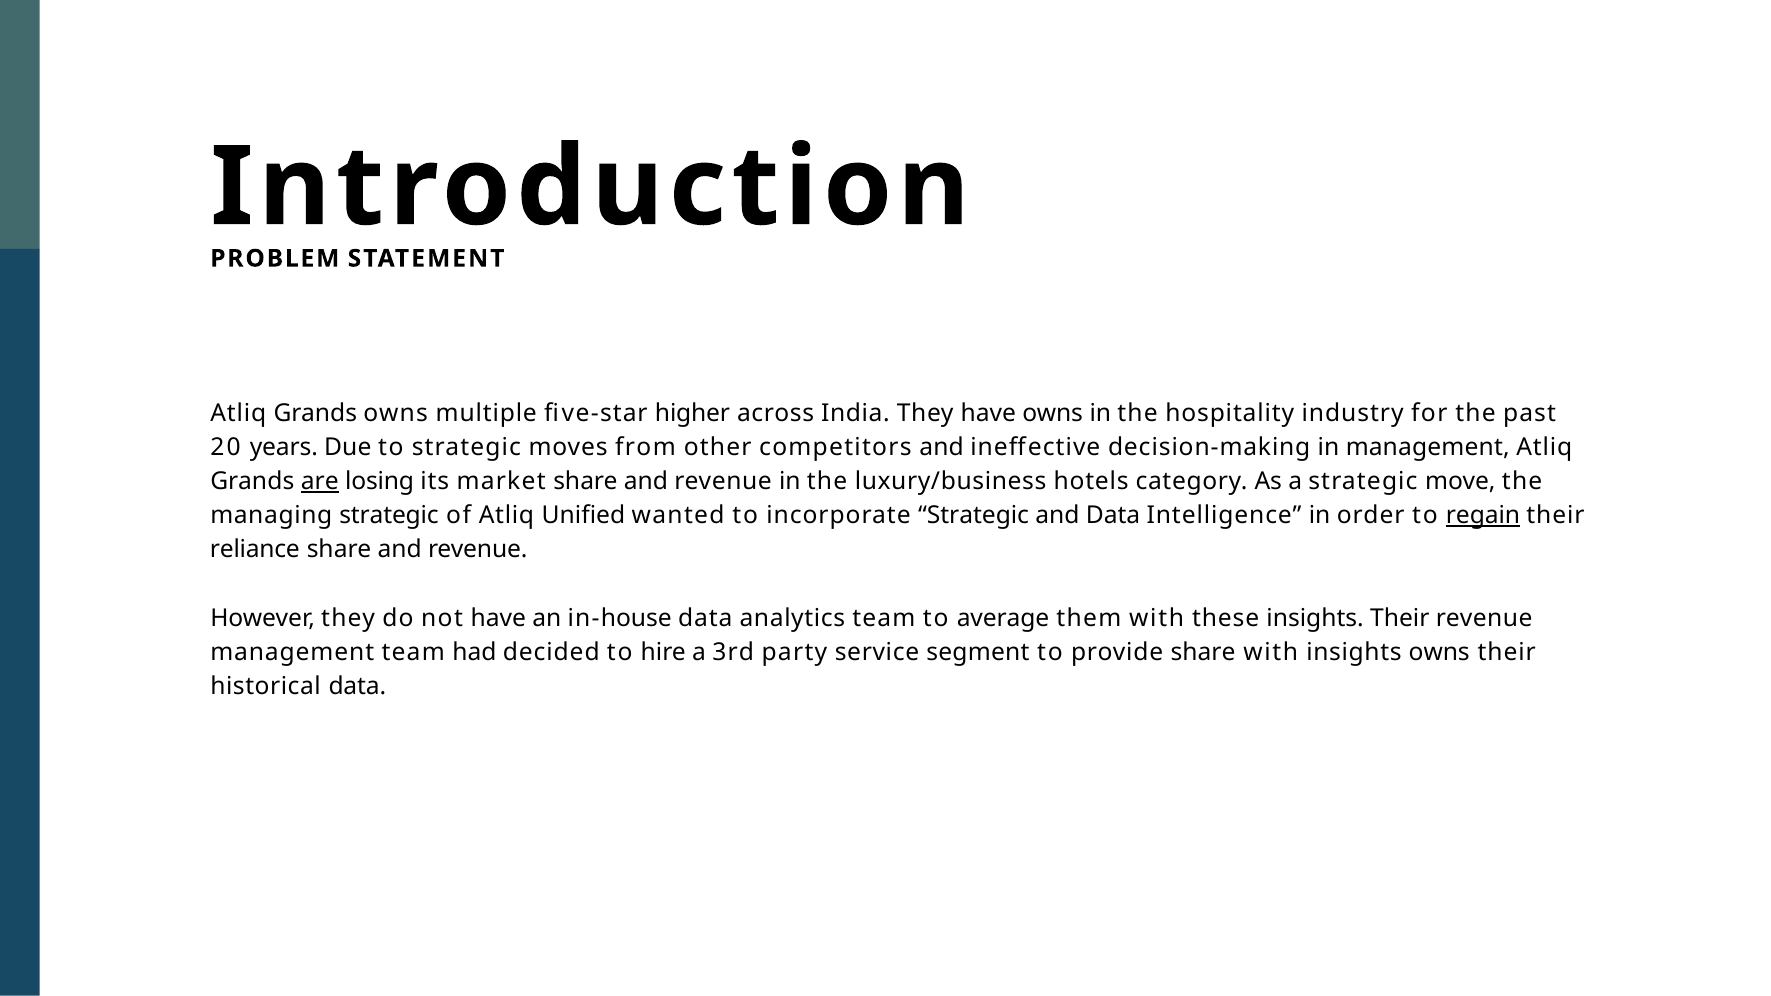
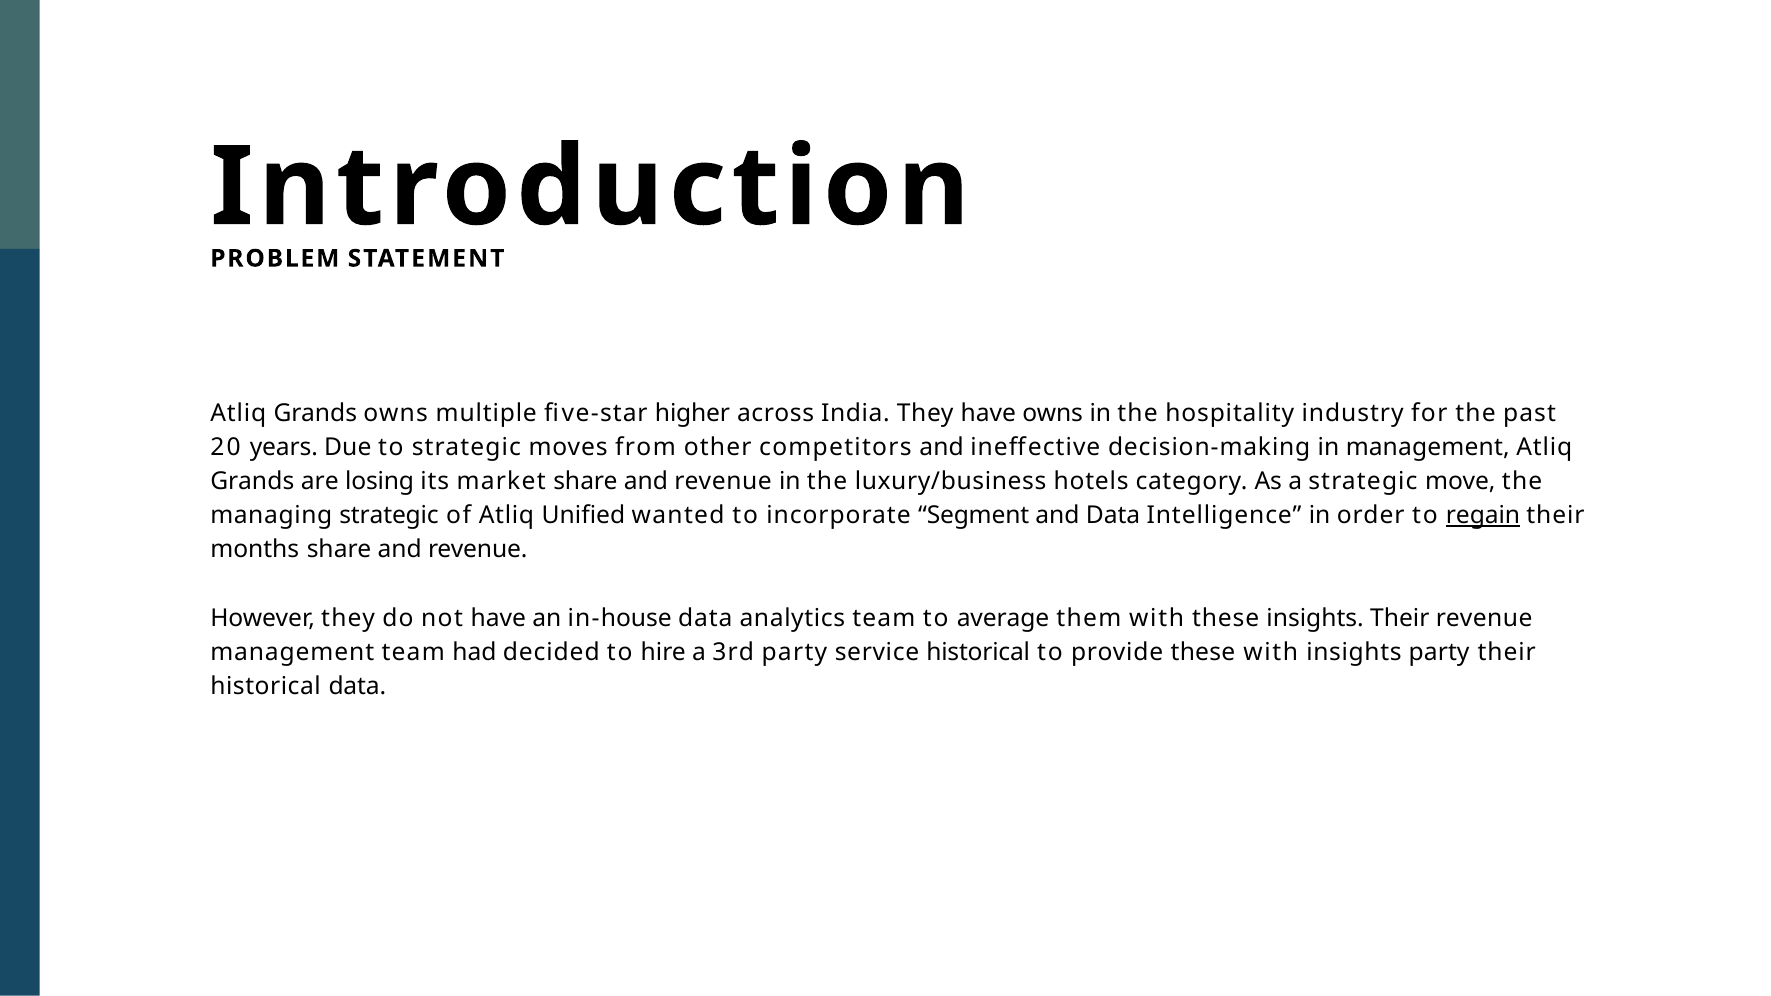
are underline: present -> none (320, 481)
incorporate Strategic: Strategic -> Segment (974, 515)
reliance: reliance -> months (255, 549)
service segment: segment -> historical (978, 653)
provide share: share -> these (1203, 653)
insights owns: owns -> party (1439, 653)
